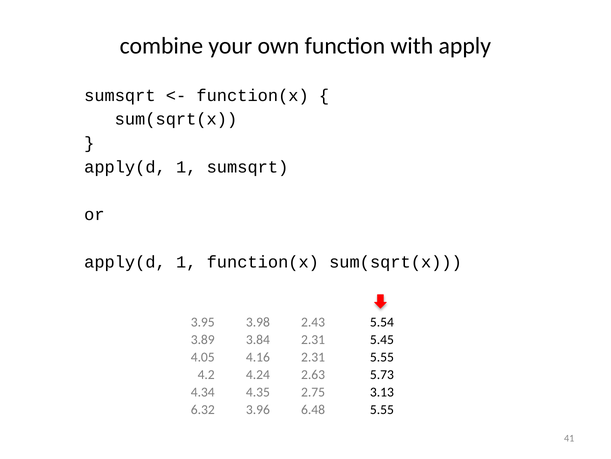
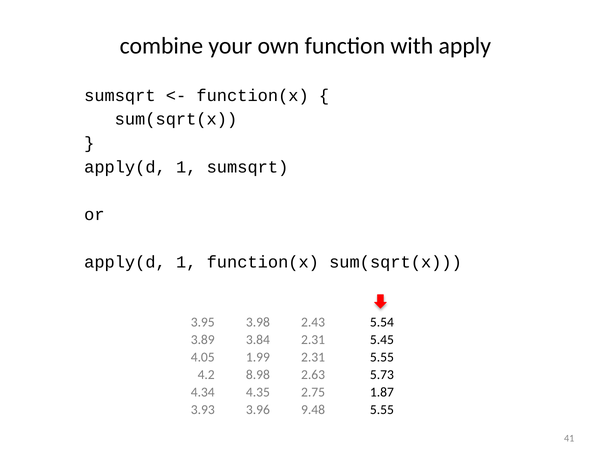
4.16: 4.16 -> 1.99 (258, 357)
4.24: 4.24 -> 8.98 (258, 374)
3.13: 3.13 -> 1.87 (382, 391)
6.32: 6.32 -> 3.93 (203, 409)
6.48: 6.48 -> 9.48 (313, 409)
